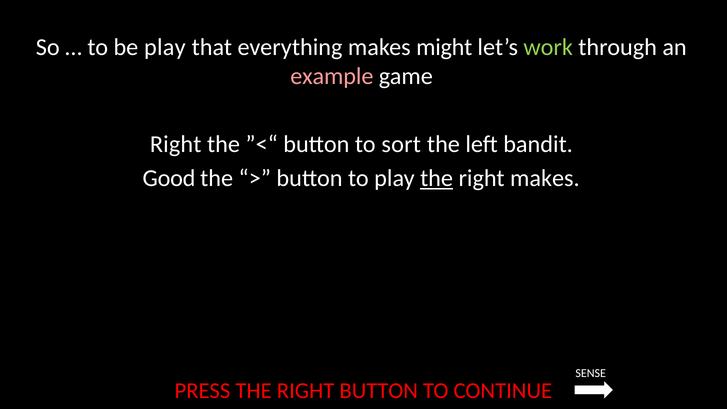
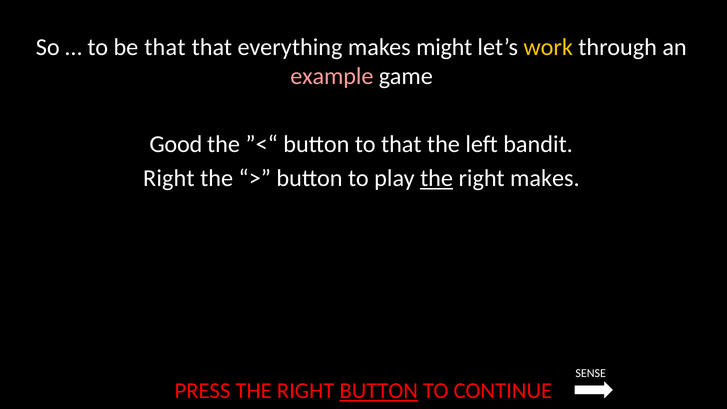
be play: play -> that (165, 47)
work colour: light green -> yellow (548, 47)
Right: Right -> Good (176, 144)
to sort: sort -> that (401, 144)
Good: Good -> Right (169, 178)
BUTTON underline: none -> present (379, 391)
